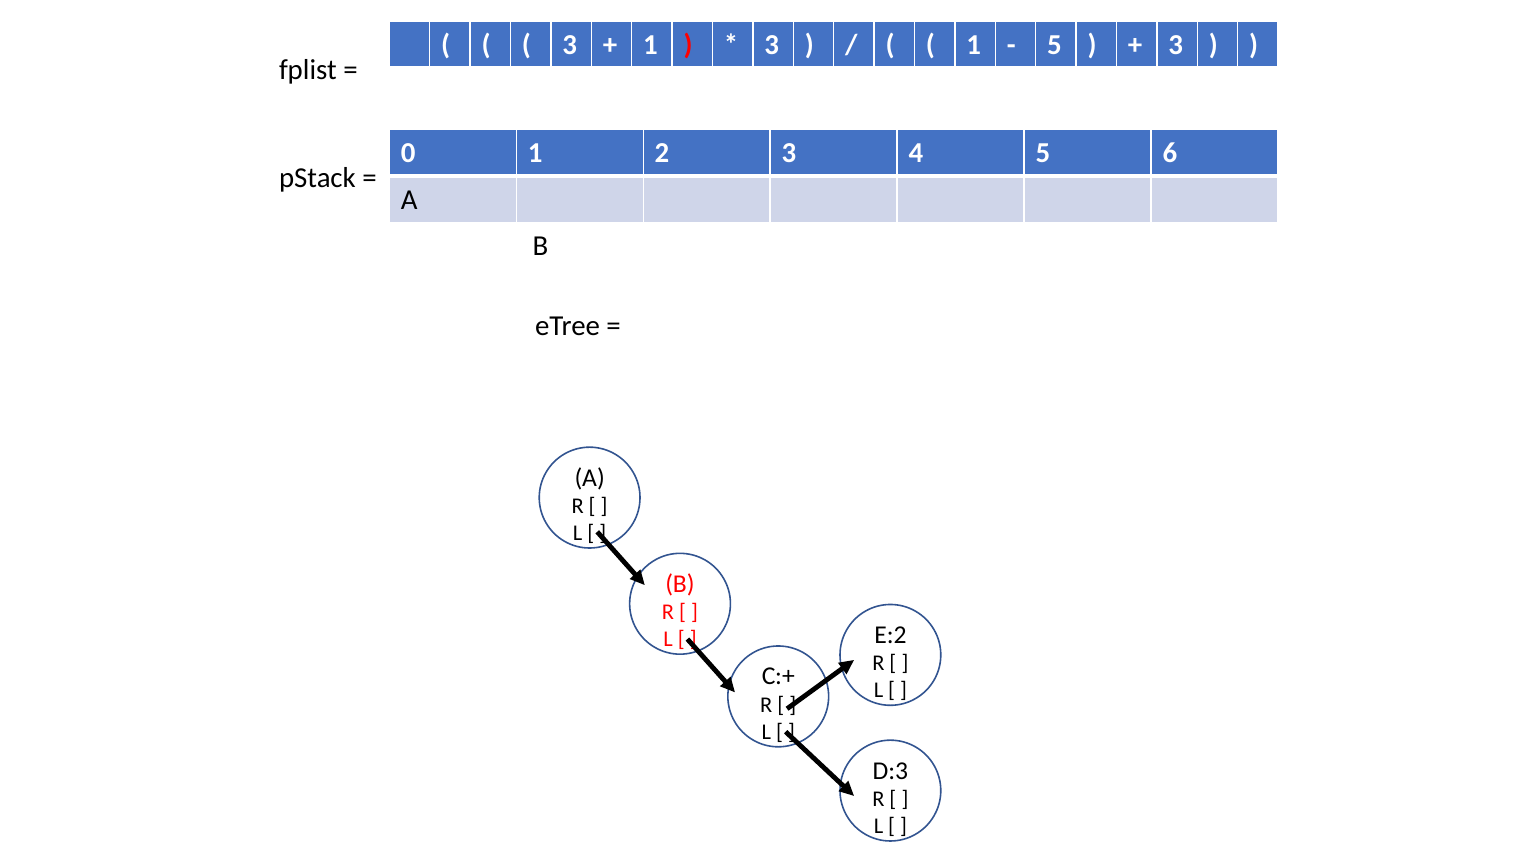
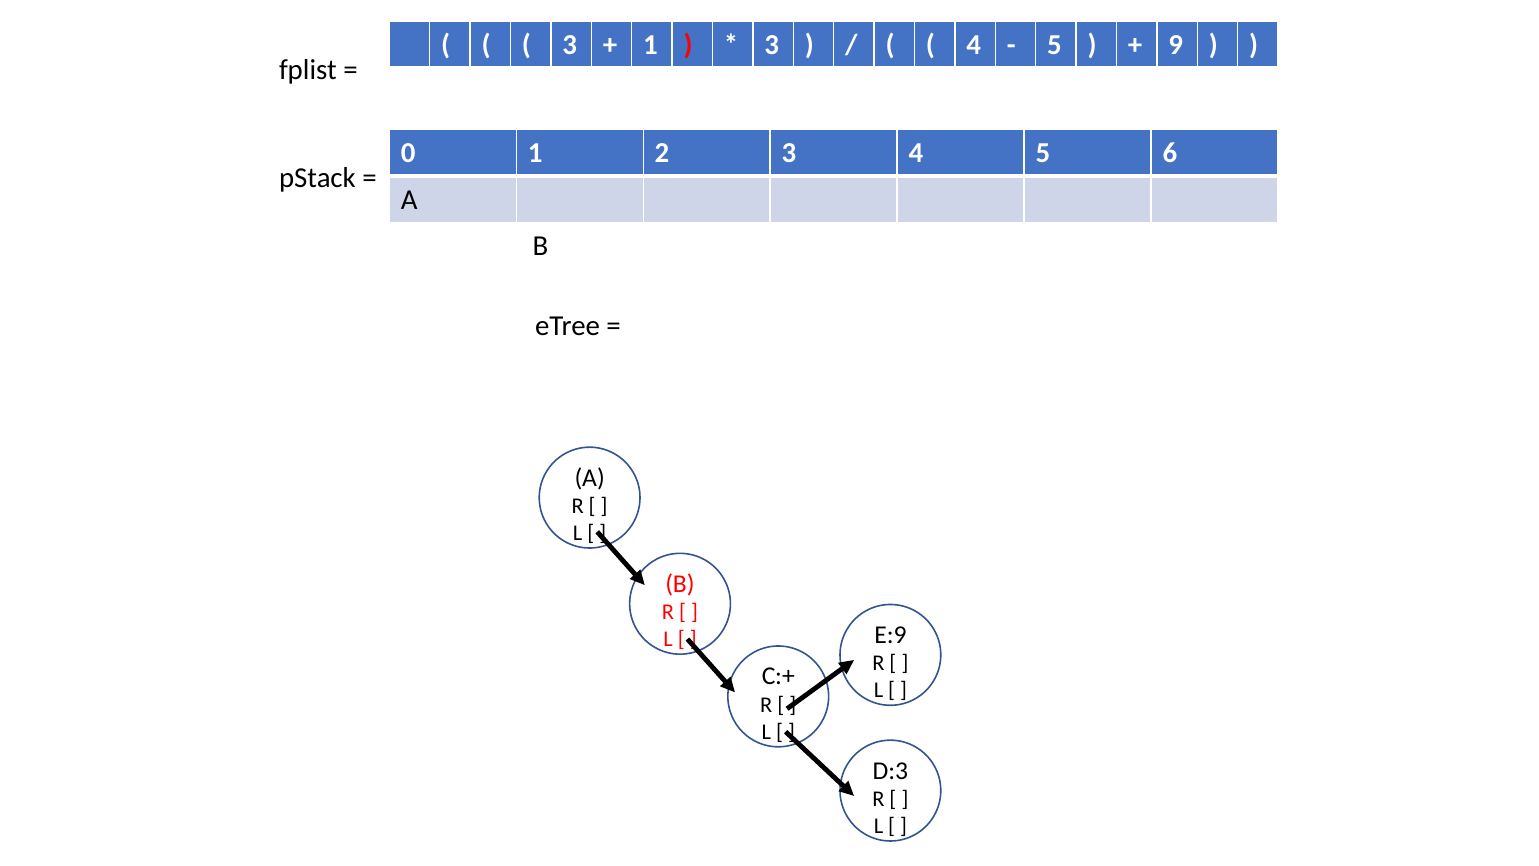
1: 1 -> 4 (974, 45)
3: 3 -> 9 (1176, 45)
E:2: E:2 -> E:9 (890, 635)
